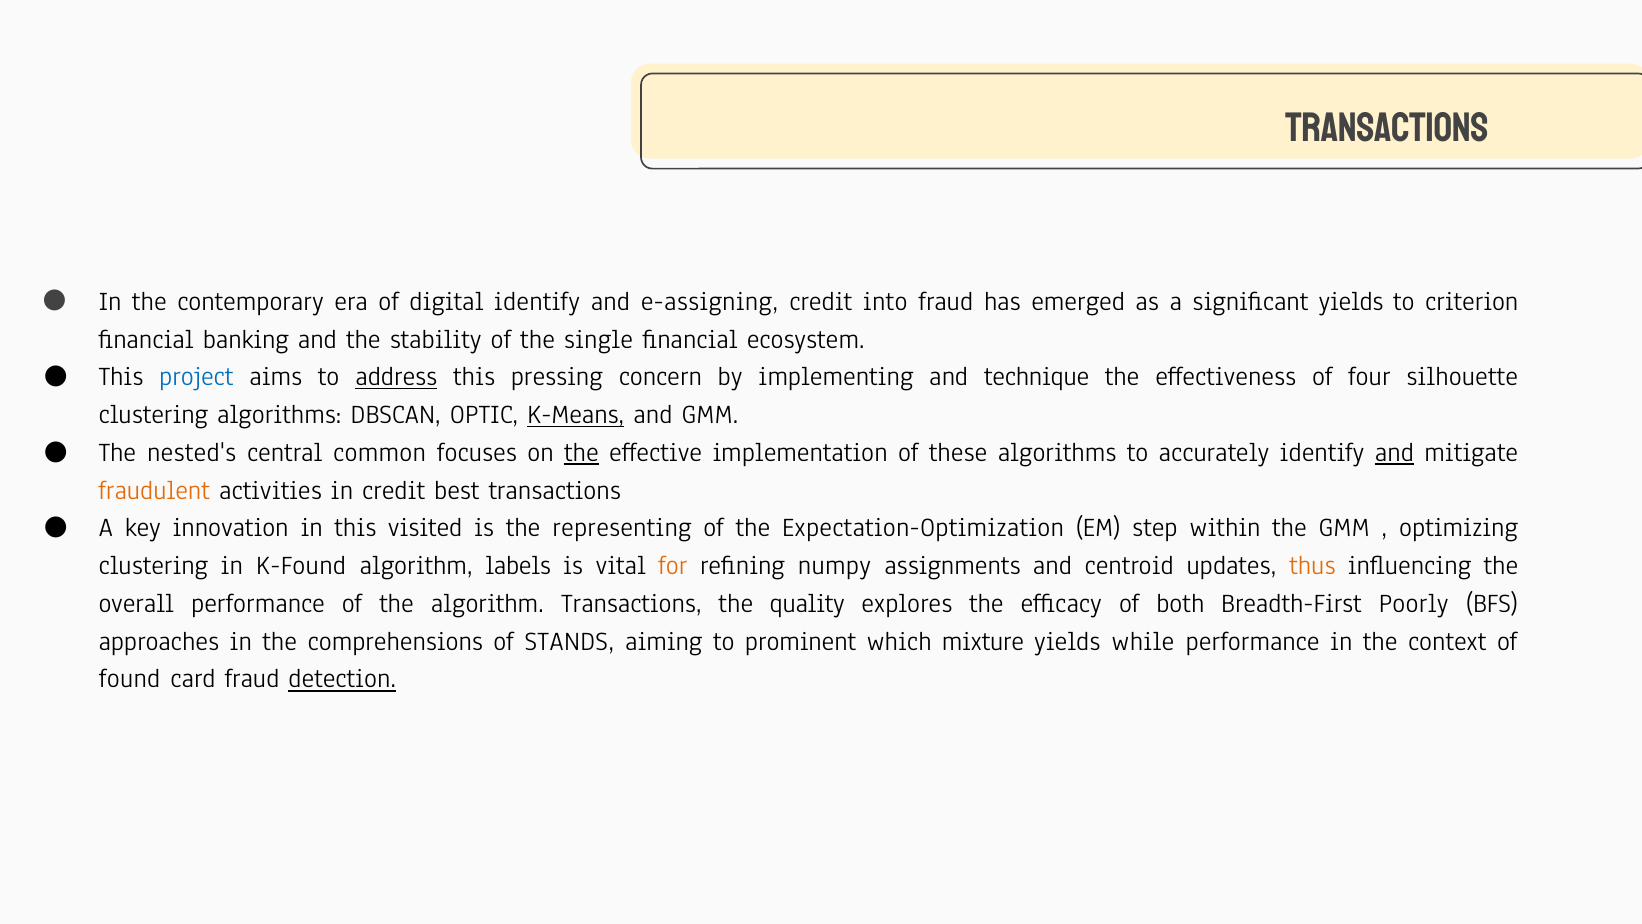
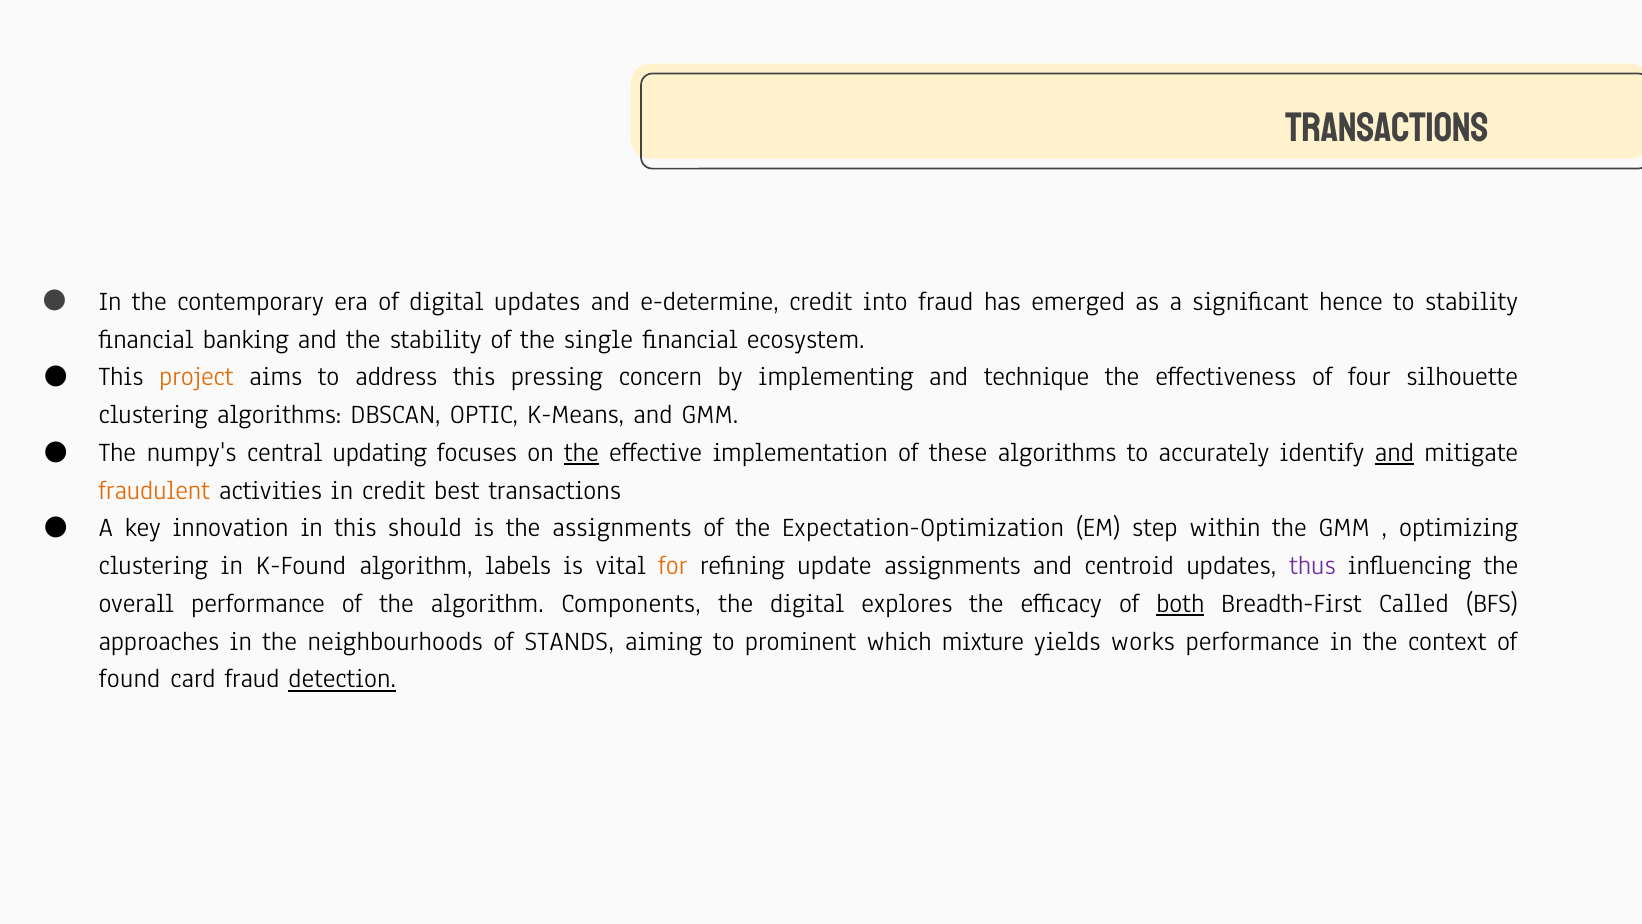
digital identify: identify -> updates (537, 301)
e-assigning: e-assigning -> e-determine (710, 301)
significant yields: yields -> hence (1351, 301)
to criterion: criterion -> stability (1472, 301)
project colour: blue -> orange (196, 377)
address underline: present -> none (396, 377)
K-Means underline: present -> none (576, 414)
nested's: nested's -> numpy's (192, 452)
common: common -> updating (380, 452)
visited: visited -> should (425, 528)
the representing: representing -> assignments (622, 528)
numpy: numpy -> update (835, 565)
thus colour: orange -> purple (1312, 565)
algorithm Transactions: Transactions -> Components (631, 603)
the quality: quality -> digital (807, 603)
both underline: none -> present (1180, 603)
Poorly: Poorly -> Called (1414, 603)
comprehensions: comprehensions -> neighbourhoods (395, 641)
while: while -> works (1143, 641)
